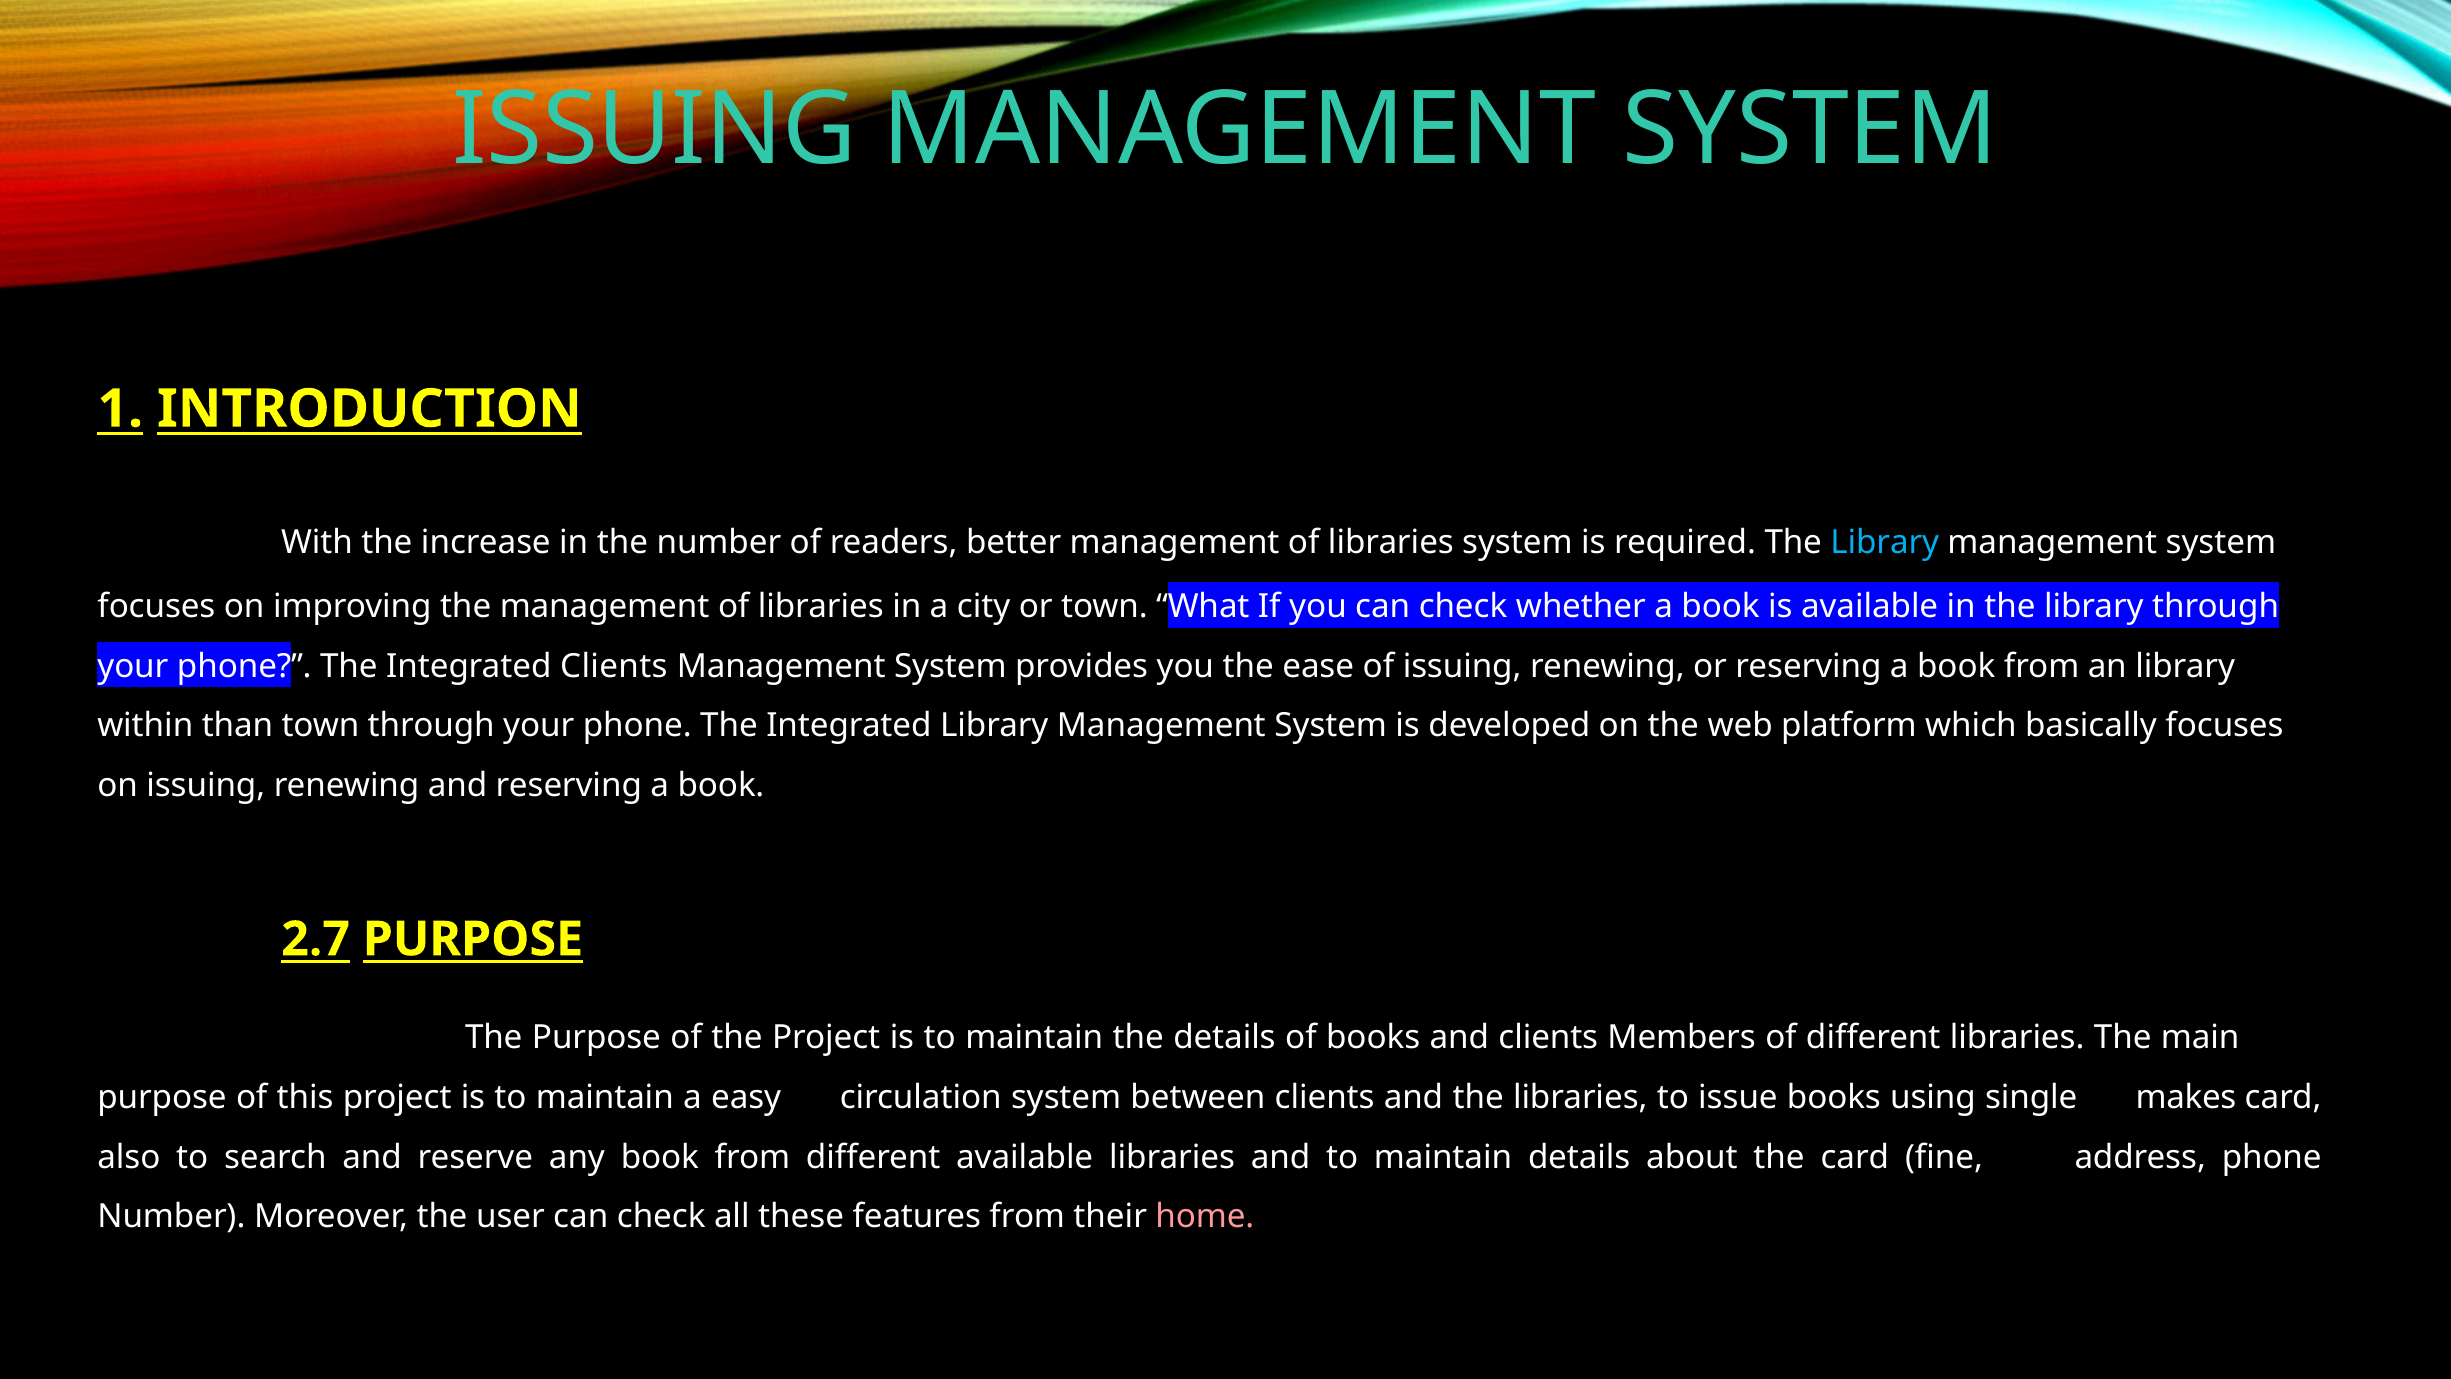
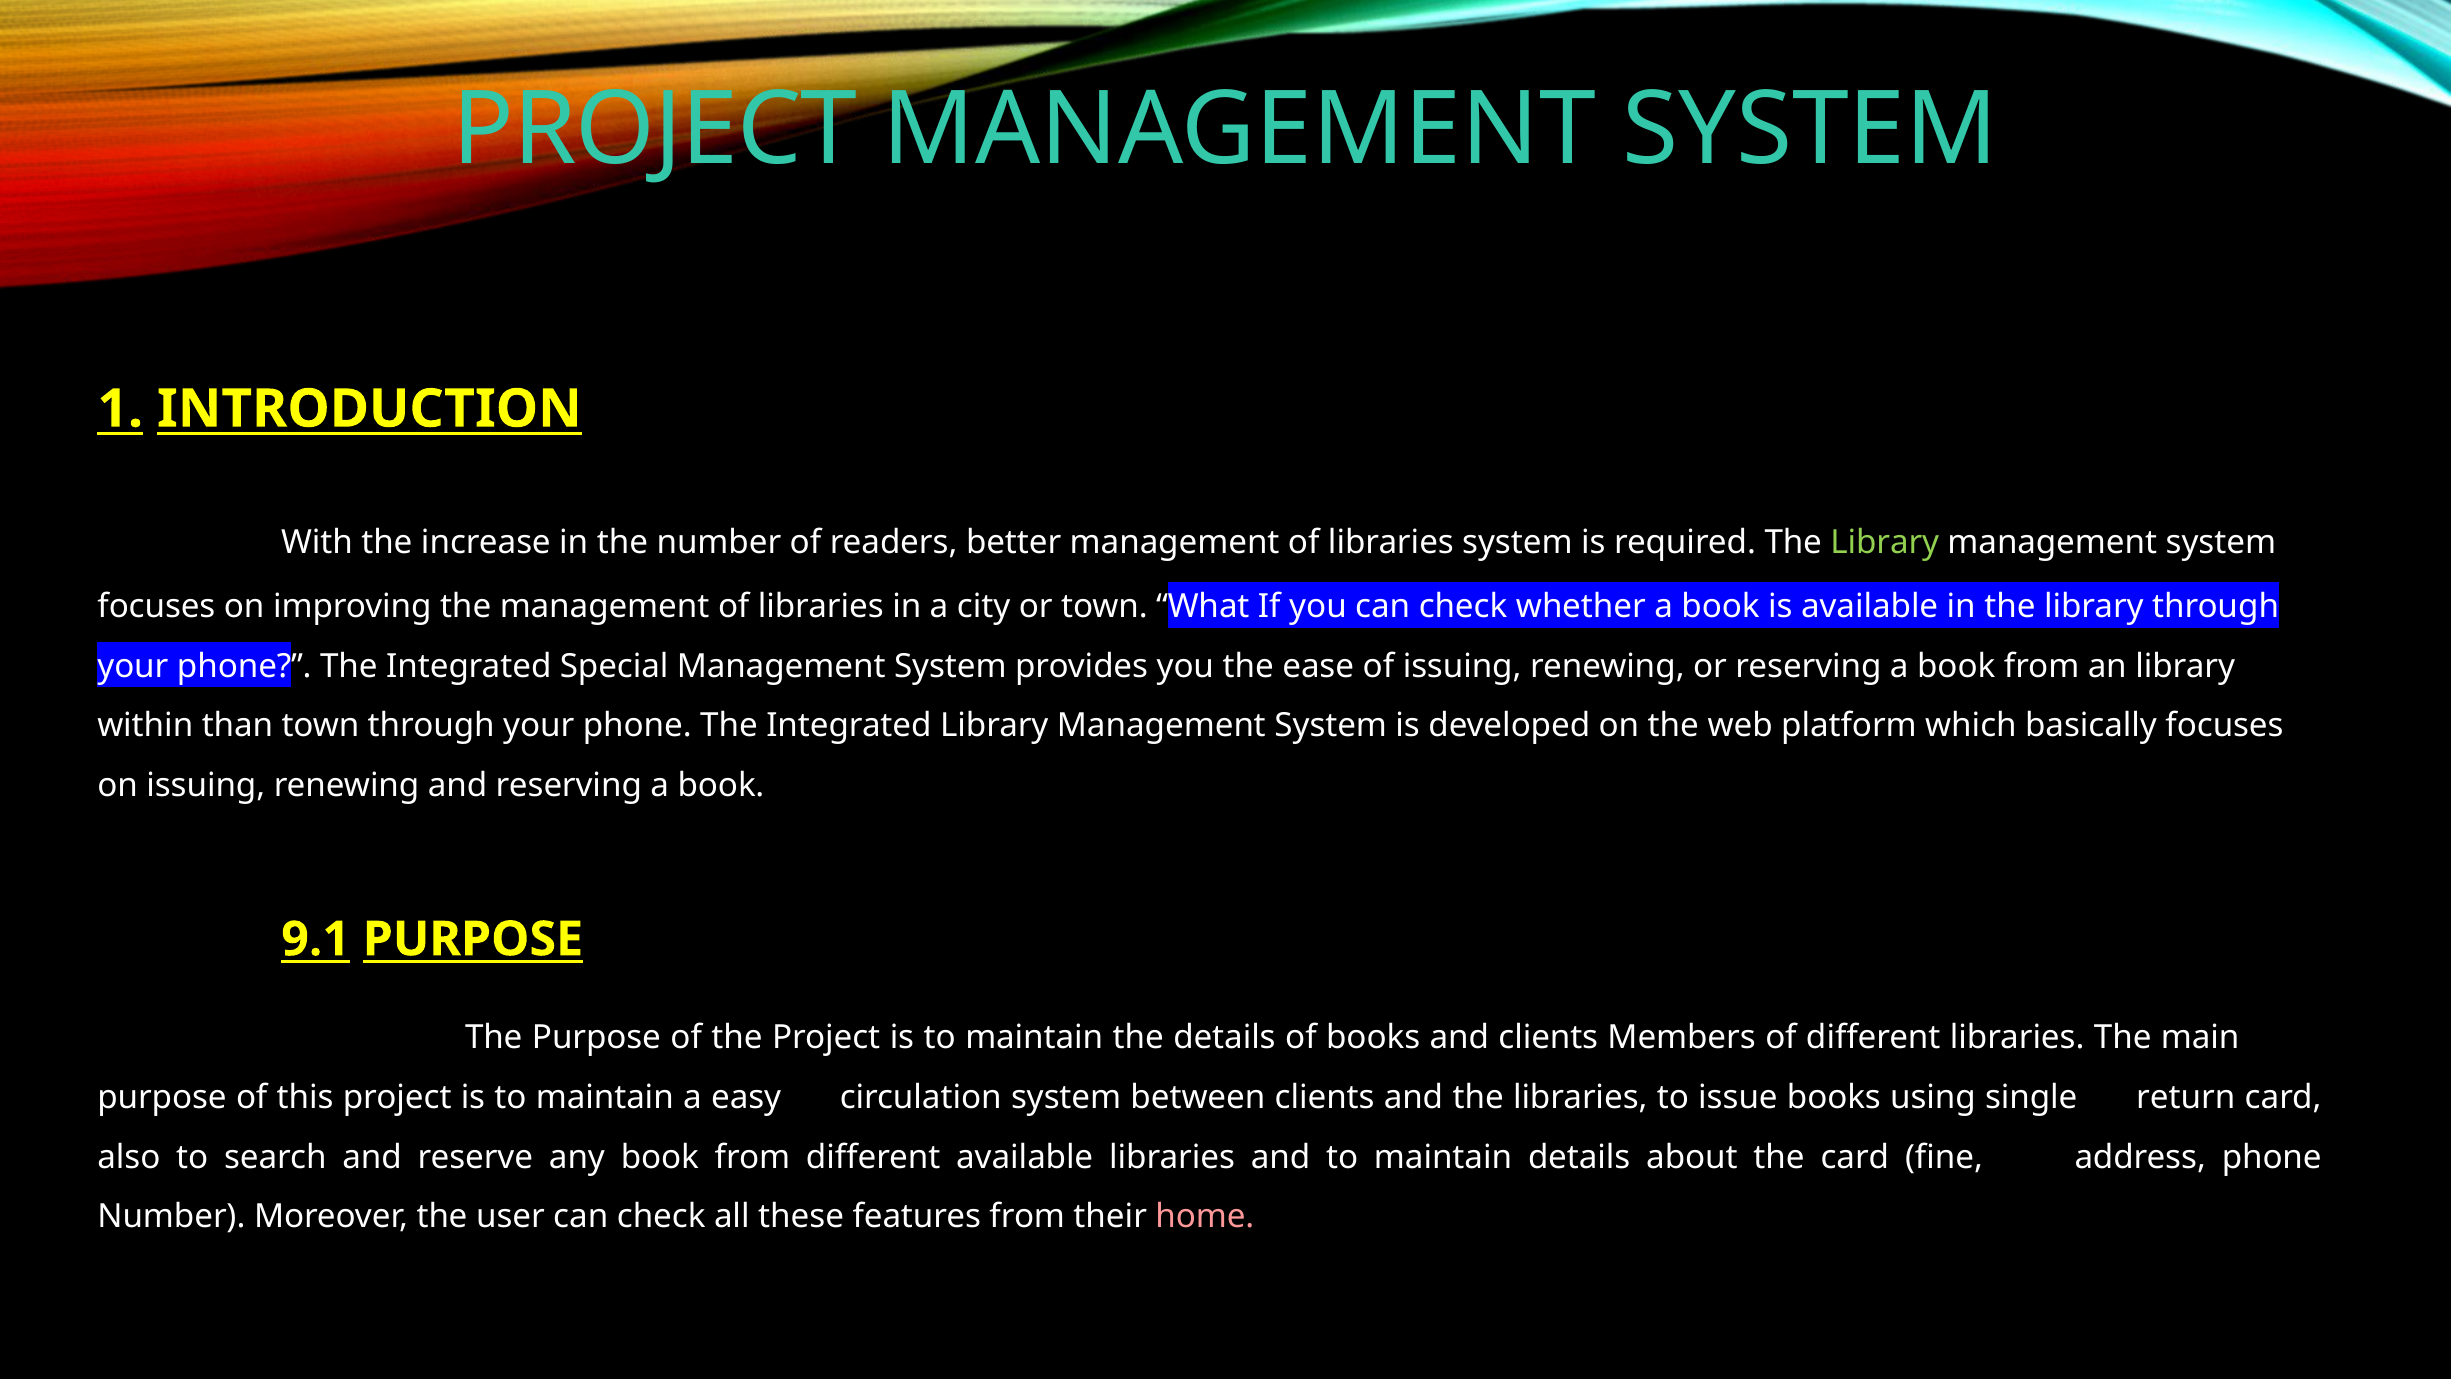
ISSUING: ISSUING -> PROJECT (655, 129)
Library colour: light blue -> light green (1885, 543)
Integrated Clients: Clients -> Special (614, 666)
2.7: 2.7 -> 9.1 (316, 939)
makes: makes -> return (2186, 1098)
